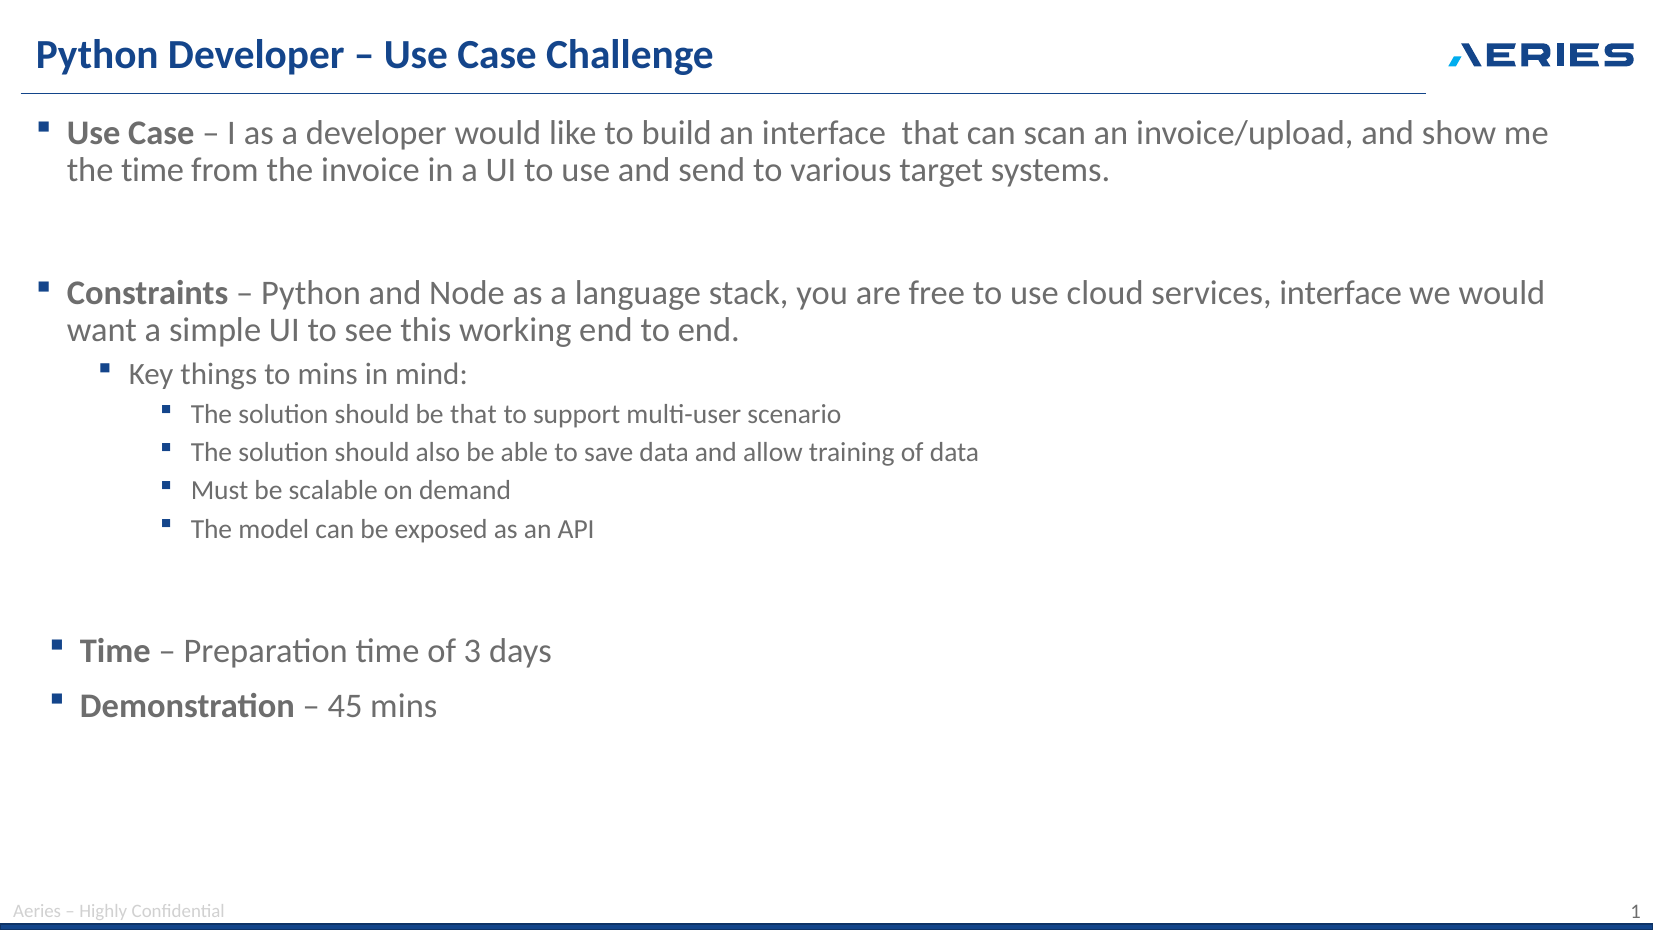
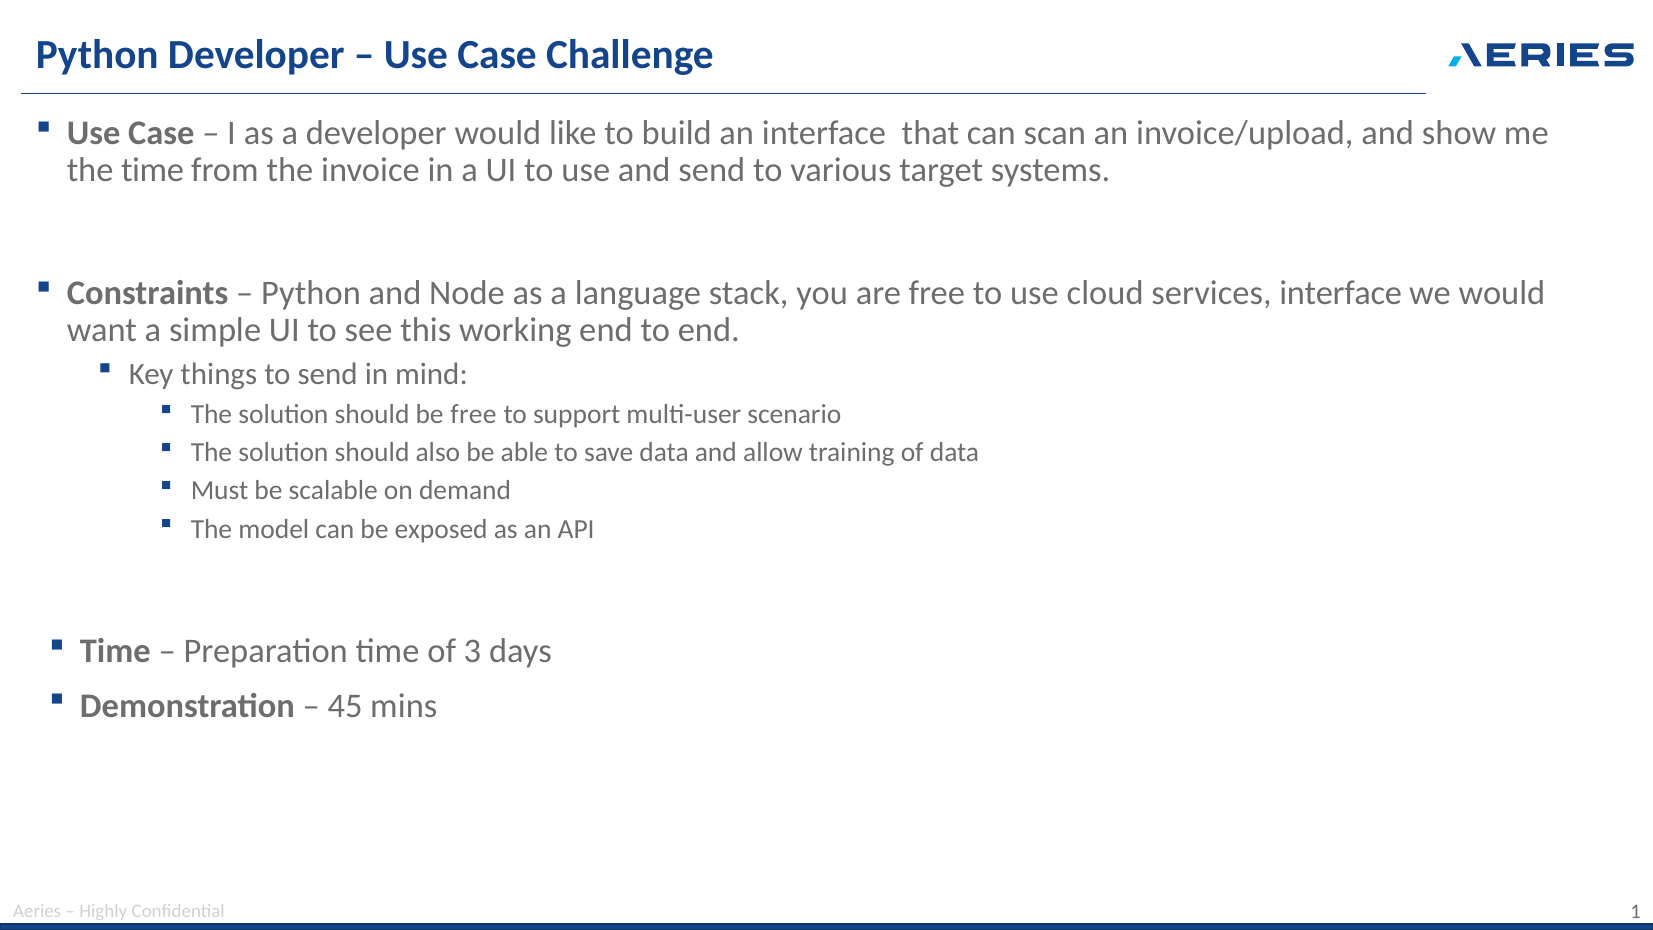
to mins: mins -> send (328, 374)
be that: that -> free (473, 414)
